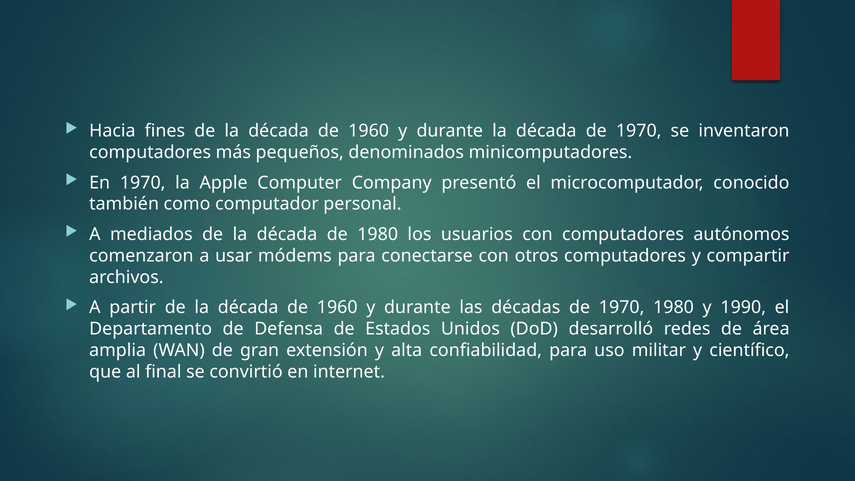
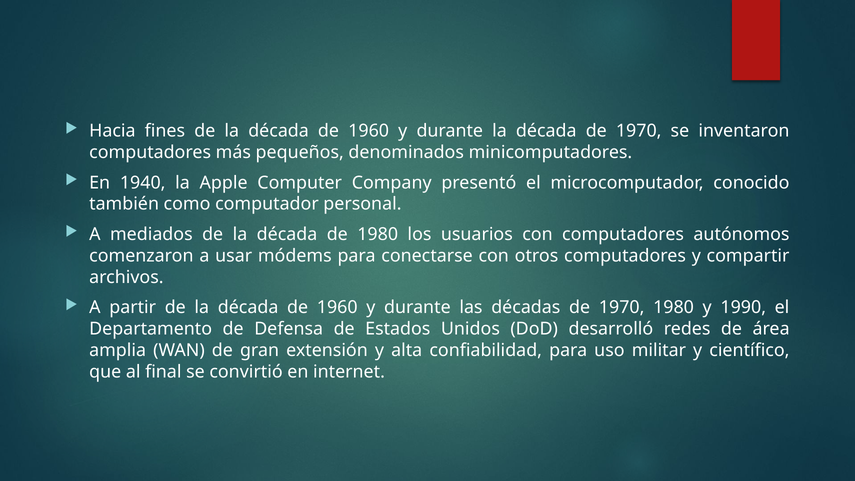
En 1970: 1970 -> 1940 (143, 183)
